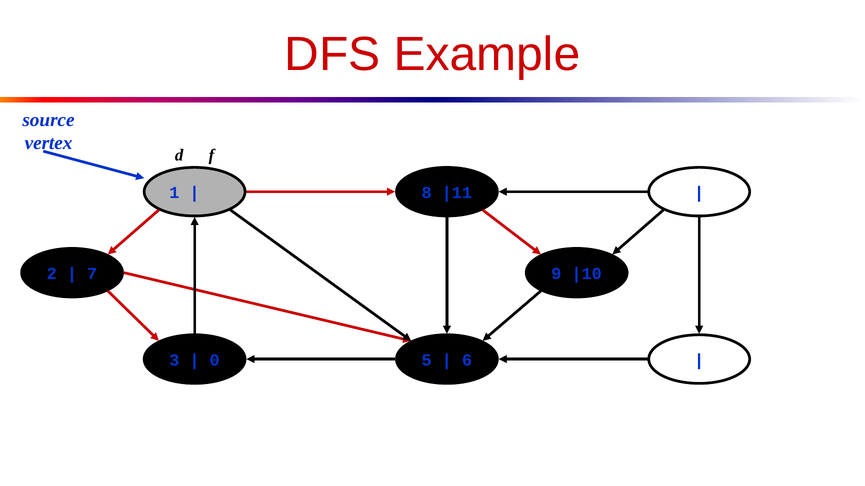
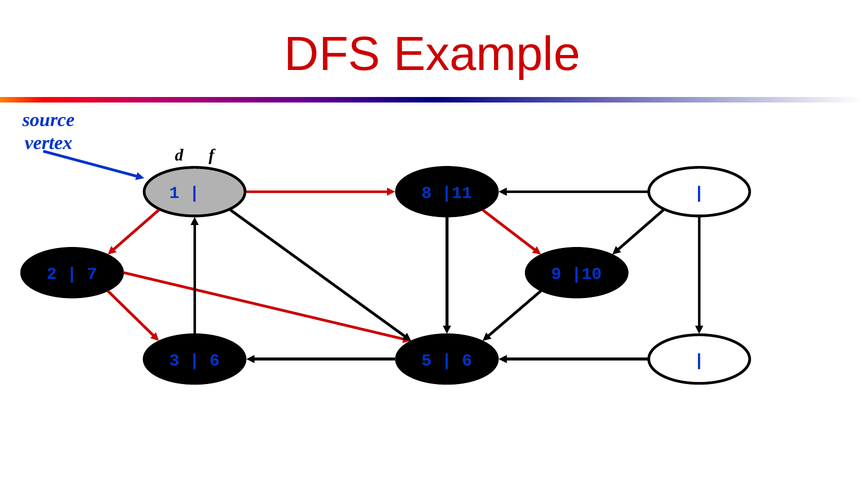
0: 0 -> 6 (215, 361)
